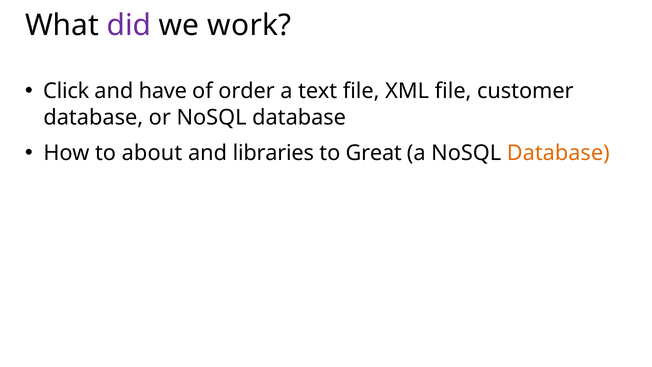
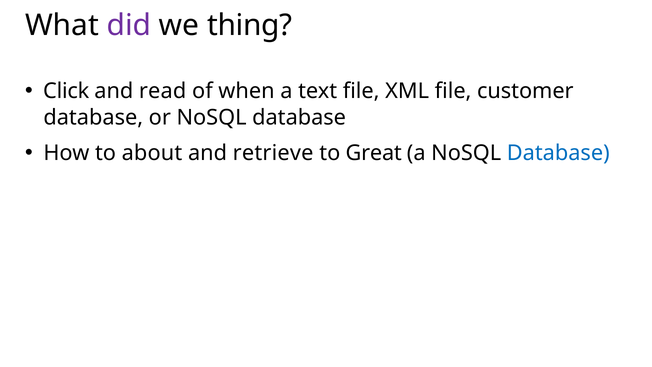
work: work -> thing (250, 25)
have: have -> read (163, 91)
order: order -> when (246, 91)
libraries: libraries -> retrieve (273, 153)
Database colour: orange -> blue (558, 153)
